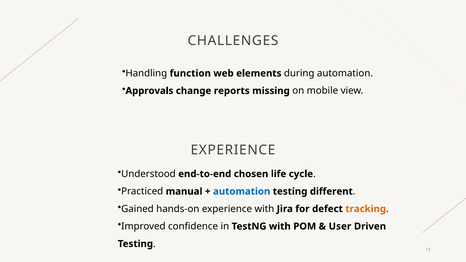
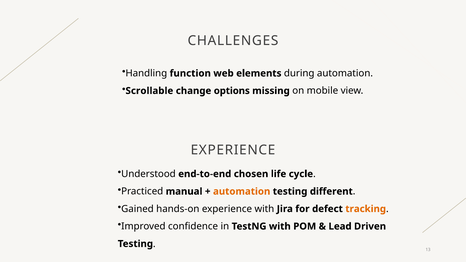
Approvals: Approvals -> Scrollable (149, 91)
reports: reports -> options (232, 91)
automation colour: blue -> orange (242, 191)
User: User -> Lead (340, 226)
